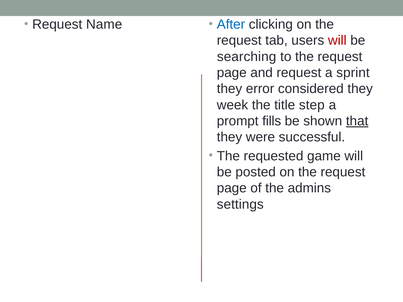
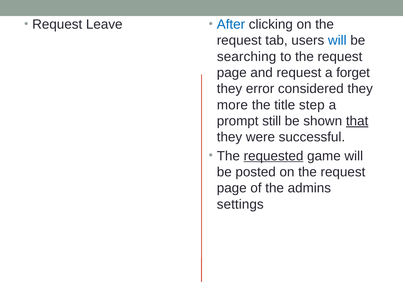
Name: Name -> Leave (104, 24)
will colour: red -> blue (337, 41)
sprint: sprint -> forget (353, 73)
week: week -> more (232, 105)
fills: fills -> still (272, 121)
requested underline: none -> present (274, 156)
